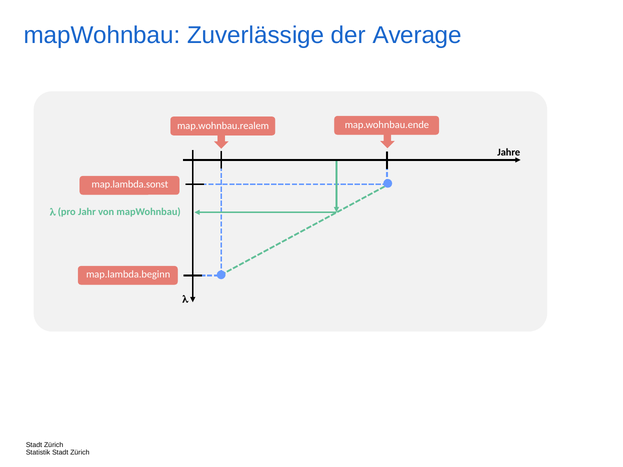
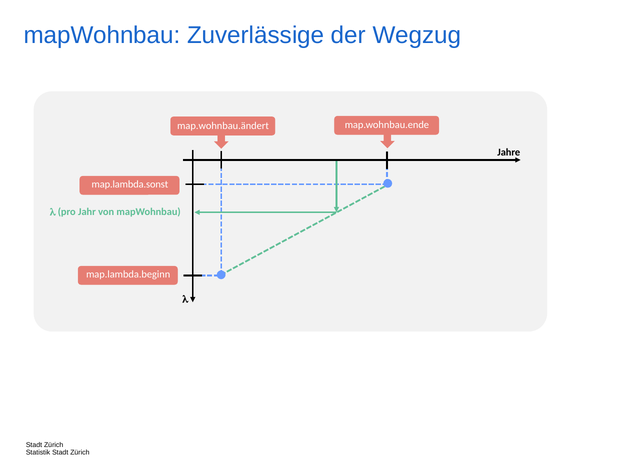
Average: Average -> Wegzug (417, 35)
map.wohnbau.realem: map.wohnbau.realem -> map.wohnbau.ändert (223, 126)
